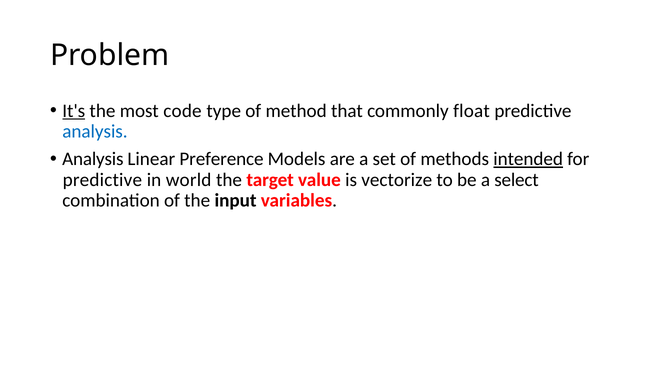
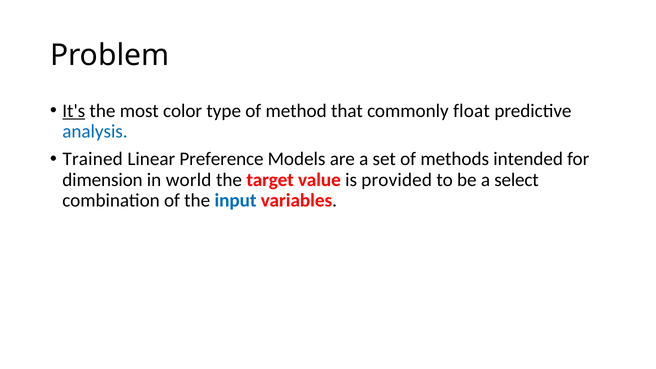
code: code -> color (183, 111)
Analysis: Analysis -> Trained (93, 159)
intended underline: present -> none (528, 159)
predictive: predictive -> dimension (102, 180)
vectorize: vectorize -> provided (397, 180)
input colour: black -> blue (236, 200)
